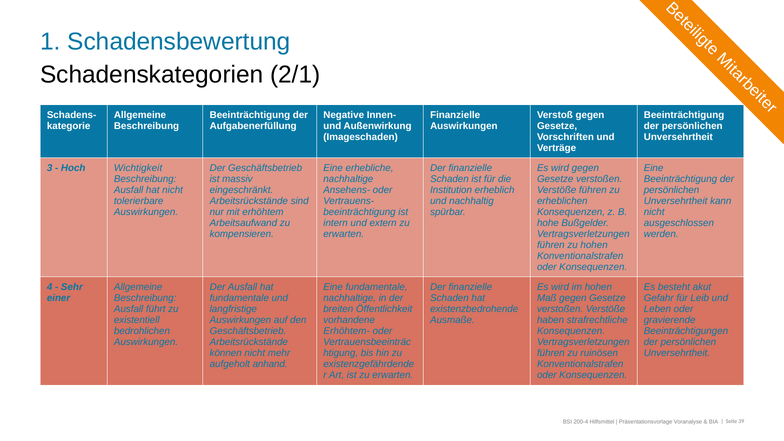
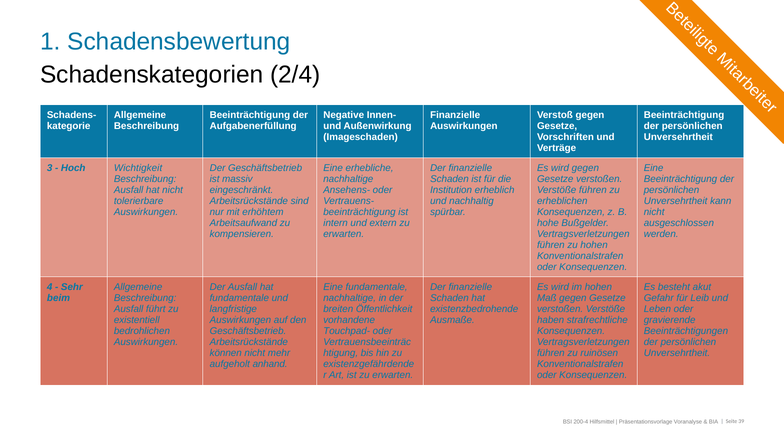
2/1: 2/1 -> 2/4 (295, 75)
einer: einer -> beim (58, 298)
Erhöhtem-: Erhöhtem- -> Touchpad- (347, 331)
